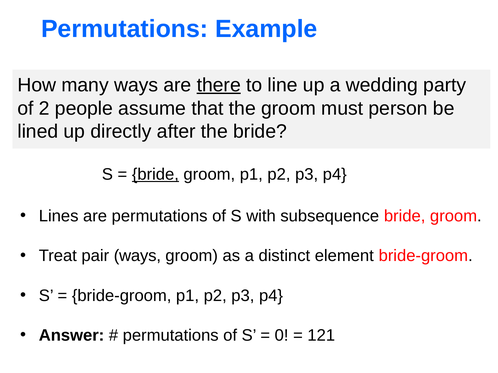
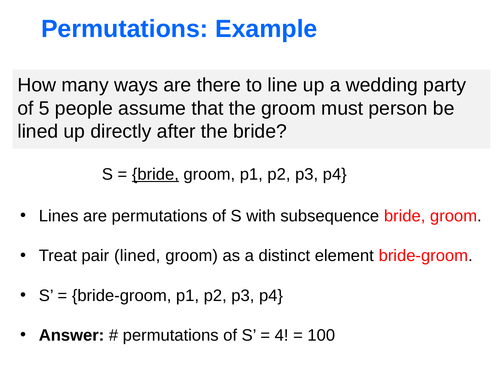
there underline: present -> none (219, 85)
2: 2 -> 5 (44, 108)
pair ways: ways -> lined (137, 256)
0: 0 -> 4 (282, 336)
121: 121 -> 100 (321, 336)
